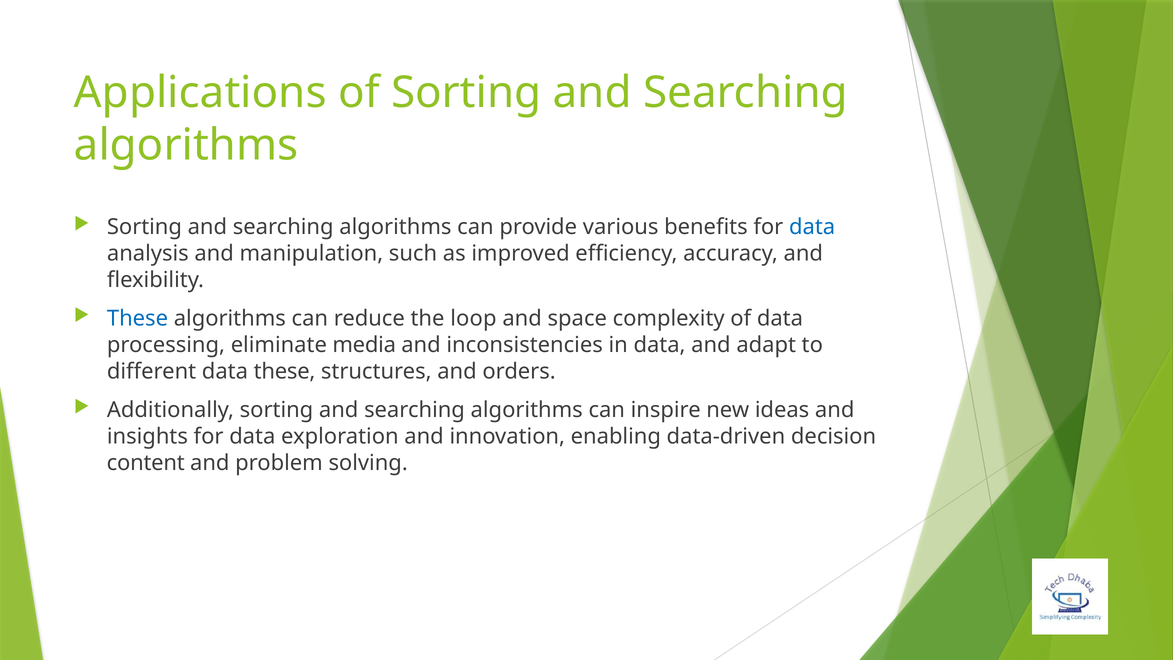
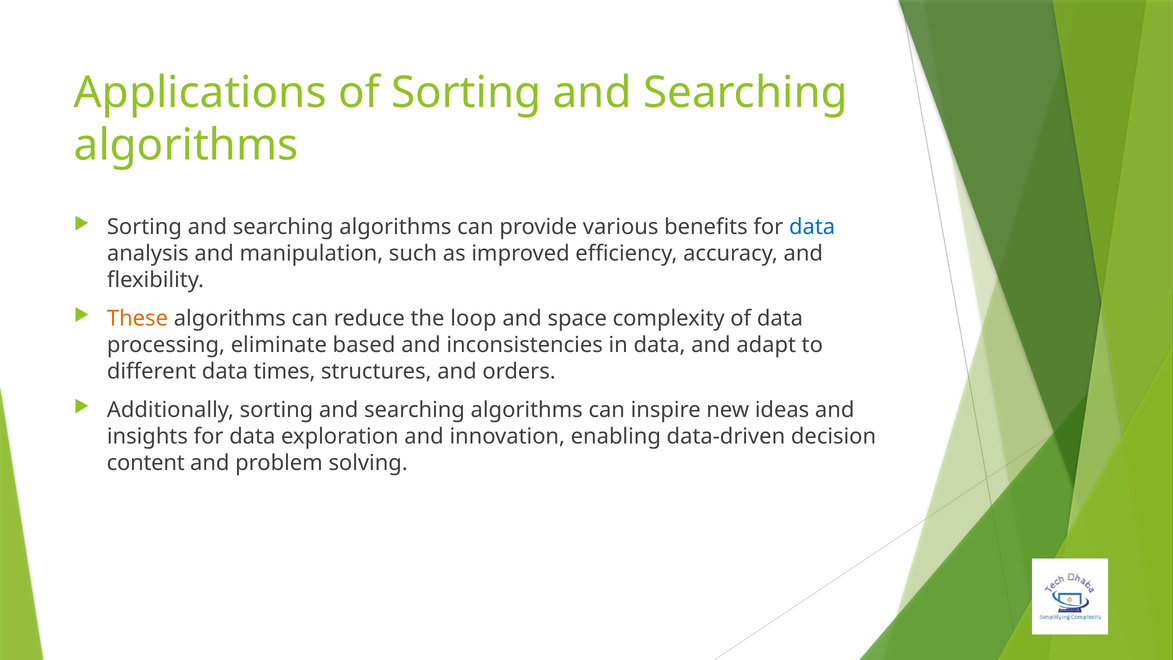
These colour: blue -> orange (137, 318)
media: media -> based (364, 345)
data these: these -> times (284, 371)
